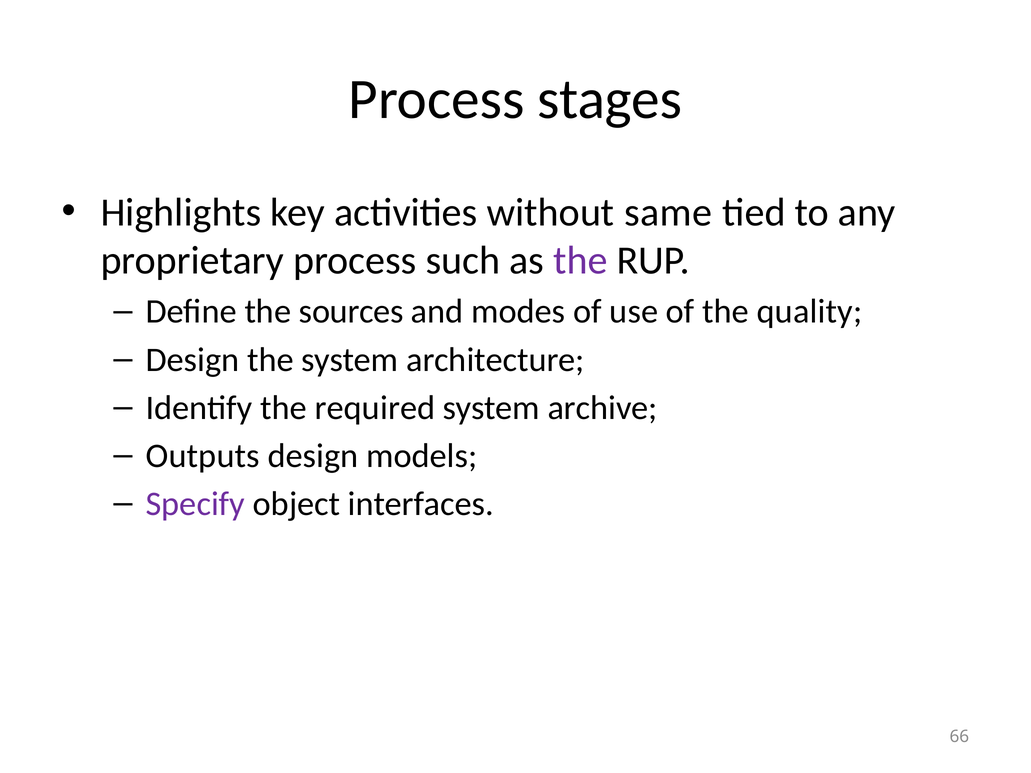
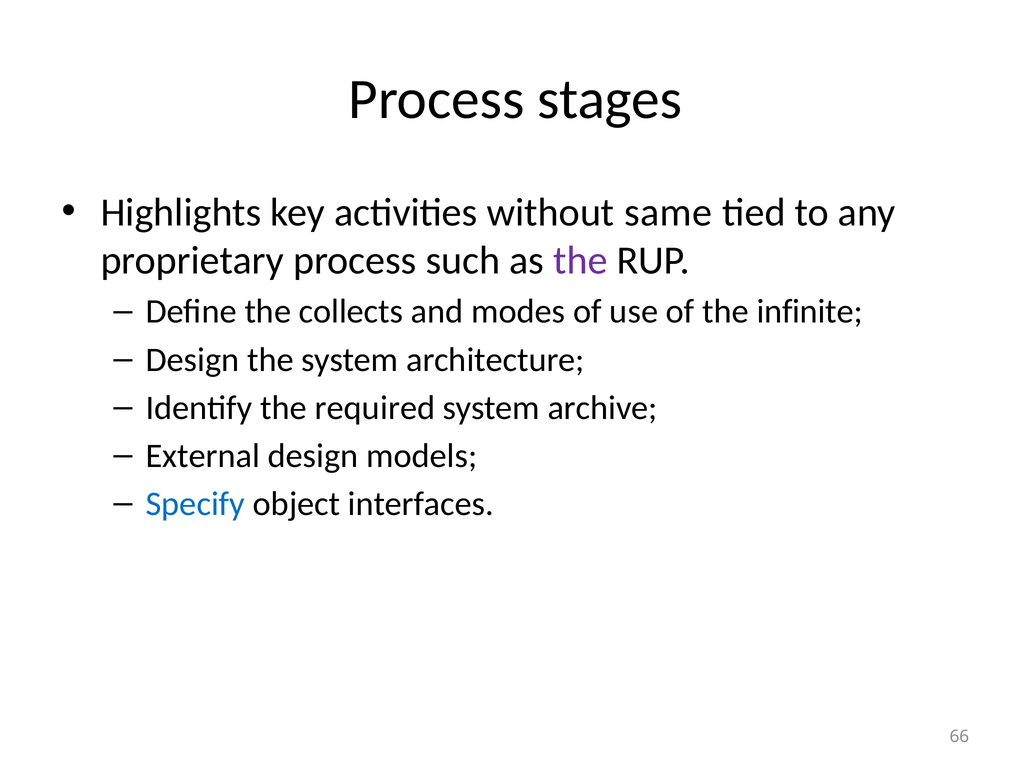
sources: sources -> collects (351, 312)
quality: quality -> infinite (810, 312)
Outputs: Outputs -> External (203, 456)
Specify colour: purple -> blue (195, 504)
